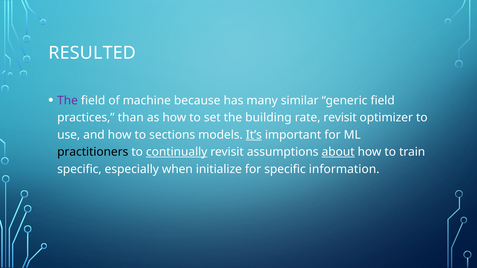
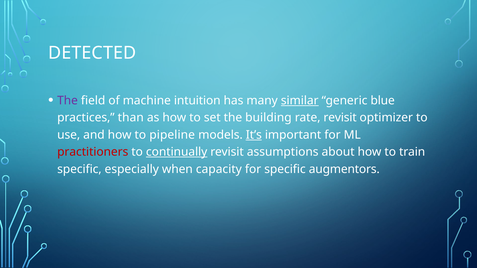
RESULTED: RESULTED -> DETECTED (92, 53)
because: because -> intuition (197, 101)
similar underline: none -> present (300, 101)
generic field: field -> blue (383, 101)
sections: sections -> pipeline (172, 135)
practitioners colour: black -> red (93, 152)
about underline: present -> none (338, 152)
initialize: initialize -> capacity (219, 169)
information: information -> augmentors (344, 169)
